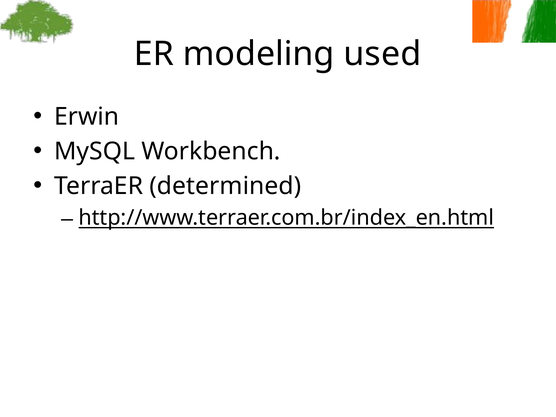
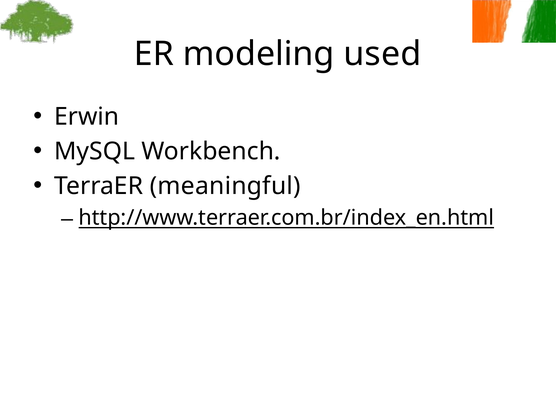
determined: determined -> meaningful (225, 186)
